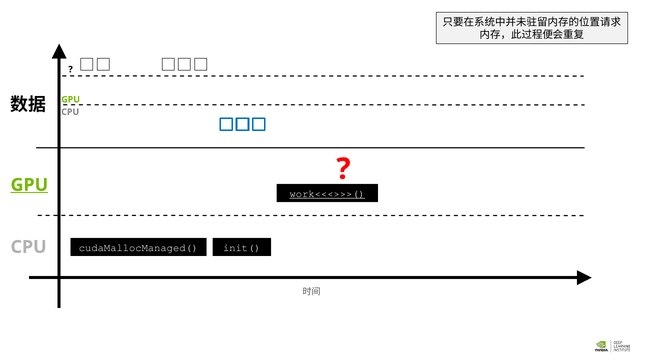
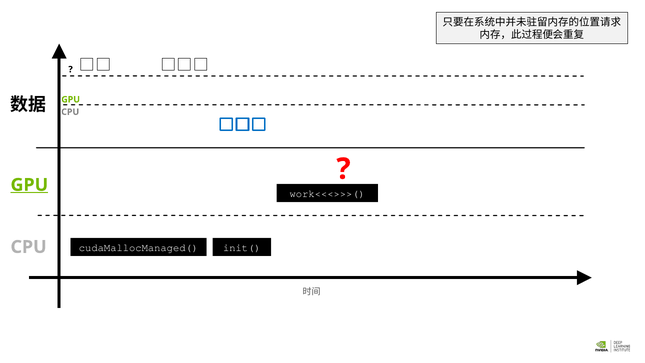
work<<<>>>( underline: present -> none (327, 194)
